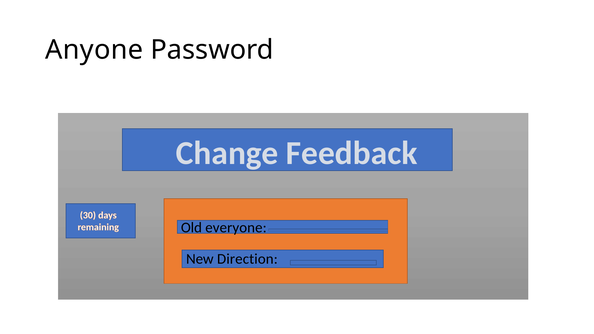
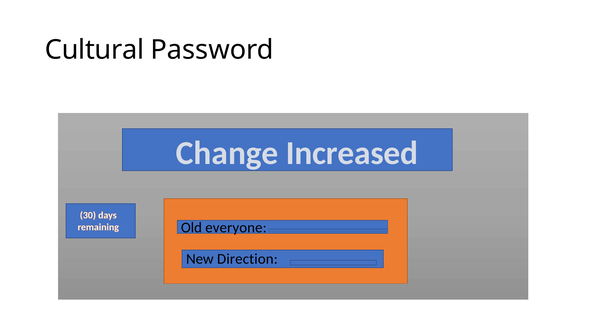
Anyone: Anyone -> Cultural (95, 50)
Feedback: Feedback -> Increased (352, 153)
